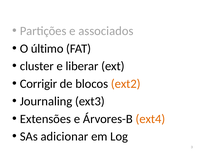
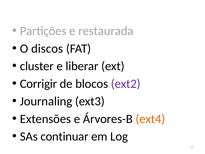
associados: associados -> restaurada (106, 31)
último: último -> discos (47, 49)
ext2 colour: orange -> purple (126, 84)
adicionar: adicionar -> continuar (65, 136)
